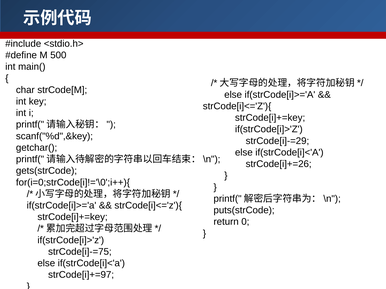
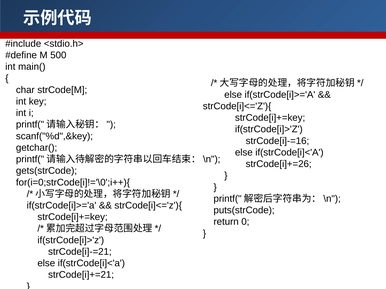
strCode[i]-=29: strCode[i]-=29 -> strCode[i]-=16 (277, 141)
strCode[i]-=75: strCode[i]-=75 -> strCode[i]-=21 (80, 252)
strCode[i]+=97: strCode[i]+=97 -> strCode[i]+=21 (81, 275)
